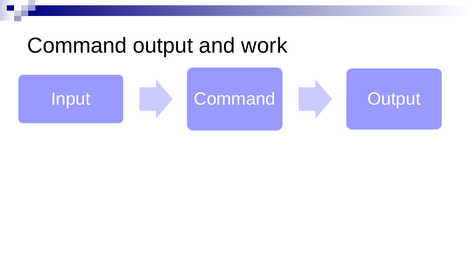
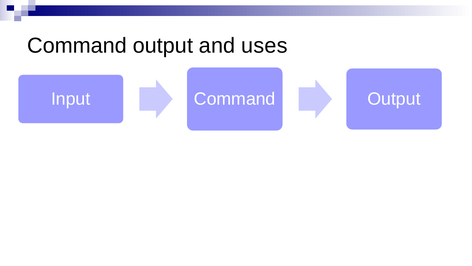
work: work -> uses (264, 46)
